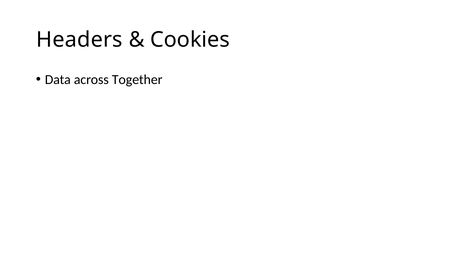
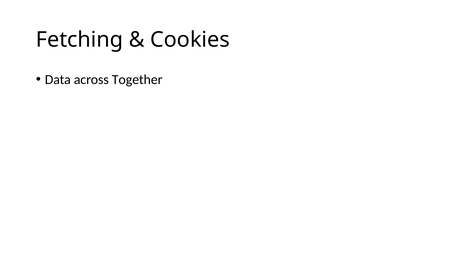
Headers: Headers -> Fetching (80, 40)
